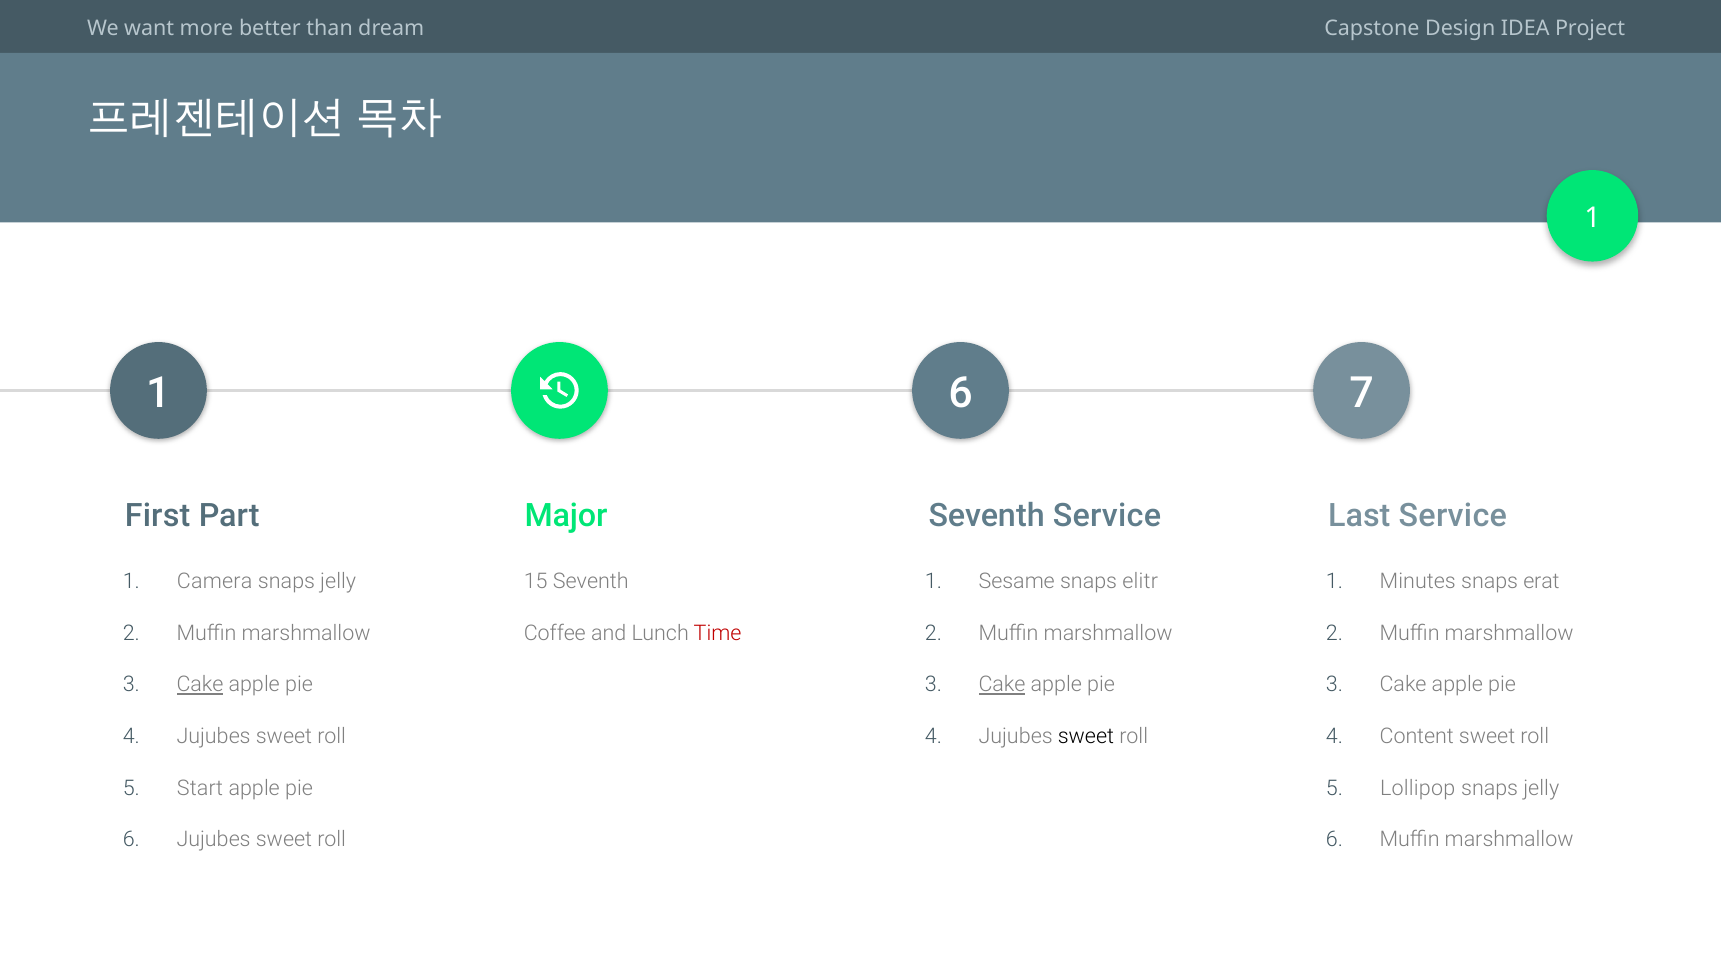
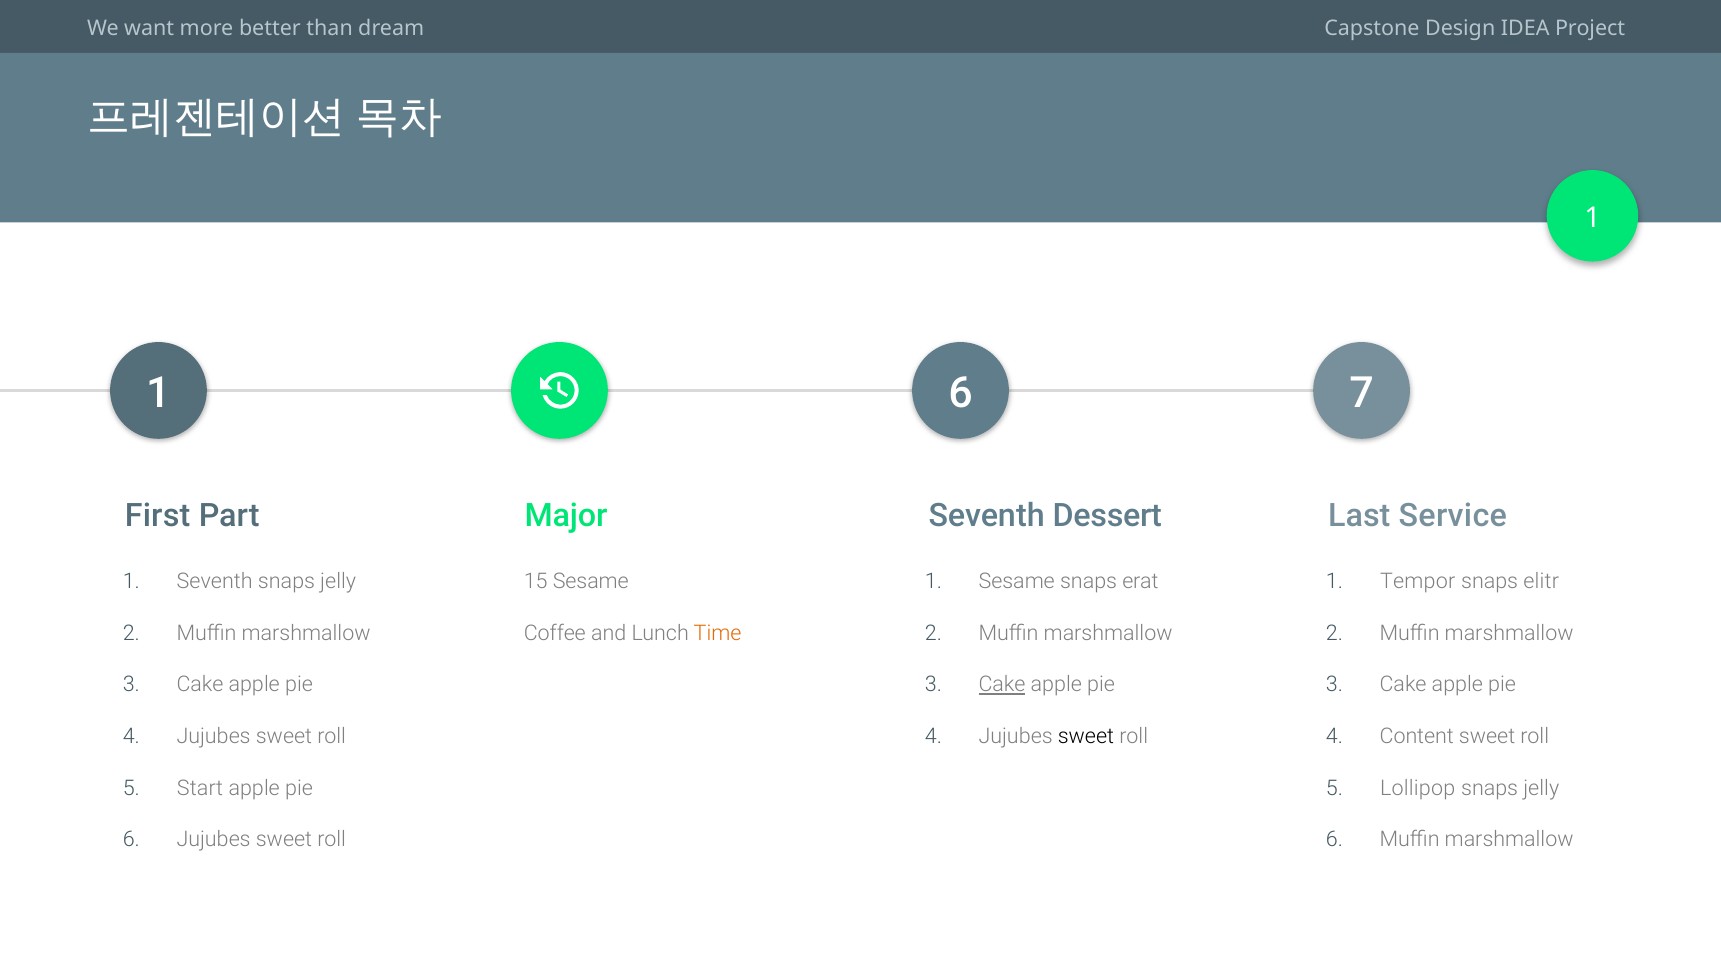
Seventh Service: Service -> Dessert (1107, 516)
1 Camera: Camera -> Seventh (215, 582)
15 Seventh: Seventh -> Sesame (591, 582)
elitr: elitr -> erat (1140, 582)
Minutes: Minutes -> Tempor (1418, 582)
erat: erat -> elitr (1541, 582)
Time colour: red -> orange (718, 633)
Cake underline: present -> none (200, 685)
